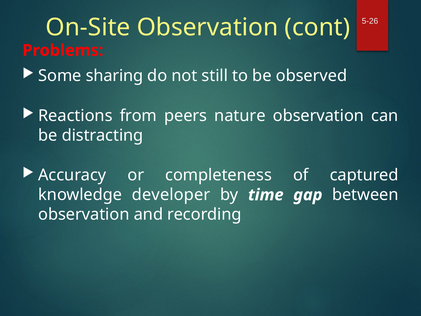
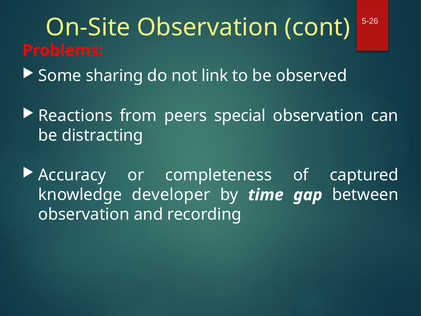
still: still -> link (215, 76)
nature: nature -> special (240, 116)
